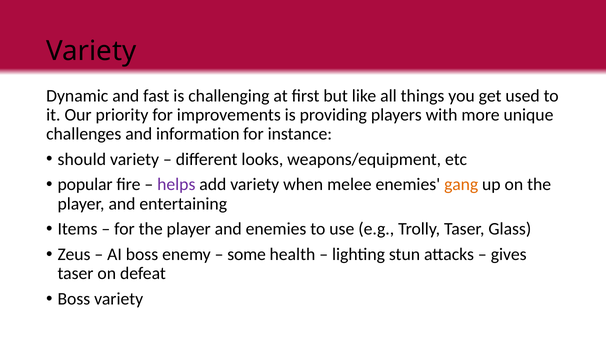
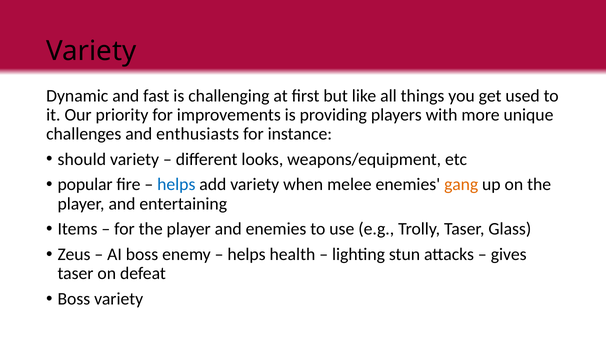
information: information -> enthusiasts (198, 134)
helps colour: purple -> blue (176, 185)
some: some -> helps (247, 254)
